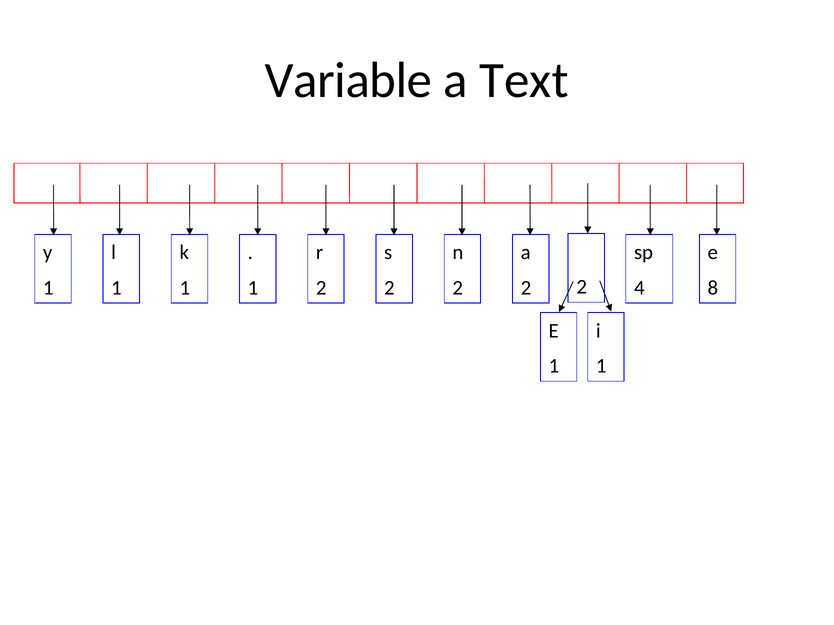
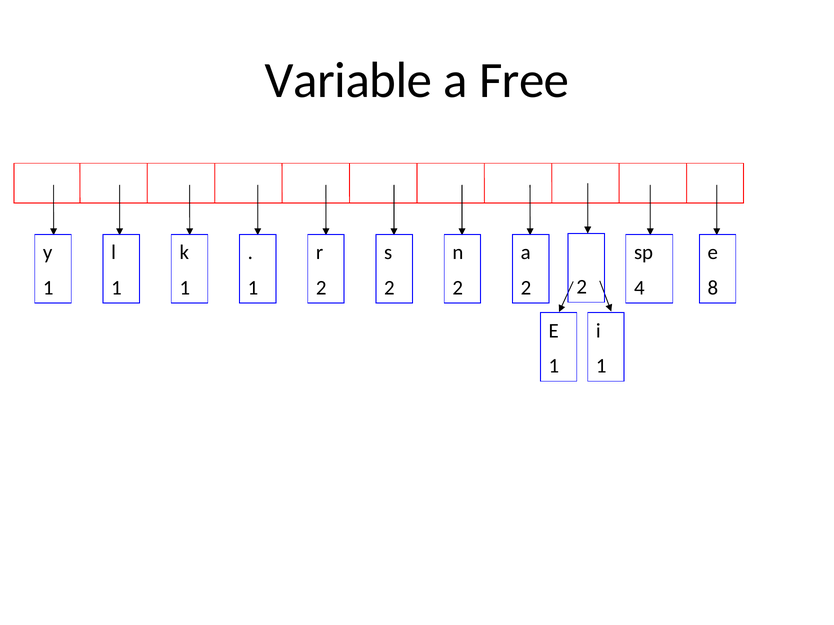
Text: Text -> Free (524, 81)
